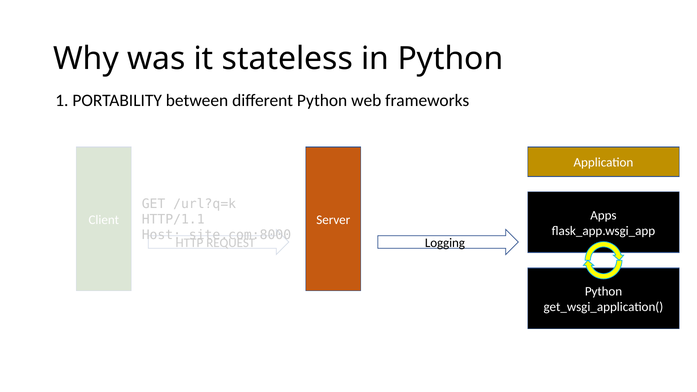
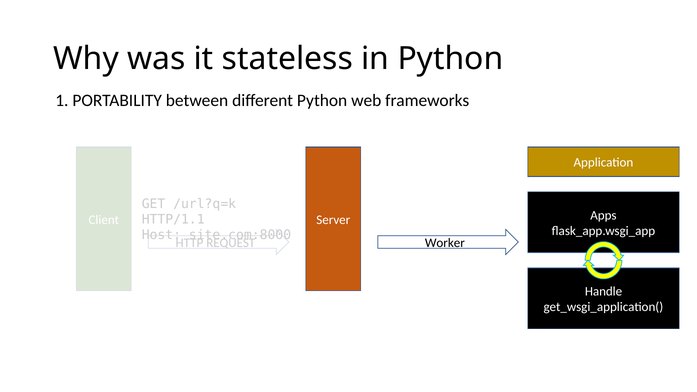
Logging: Logging -> Worker (445, 243)
Python: Python -> Handle (604, 291)
